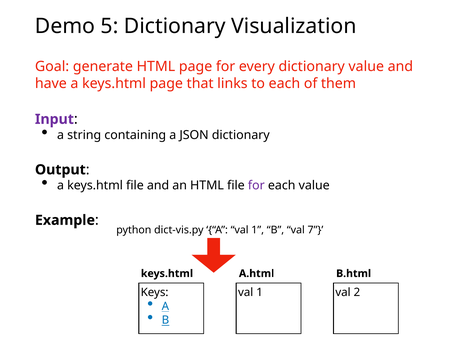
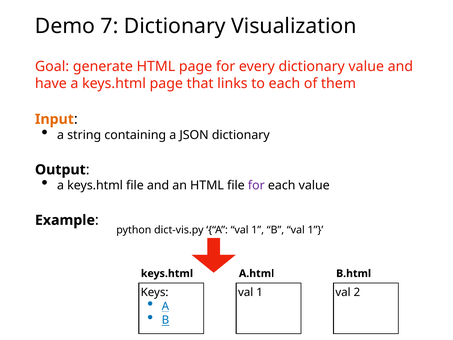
5: 5 -> 7 (110, 26)
Input colour: purple -> orange (54, 119)
B val 7: 7 -> 1 (315, 230)
